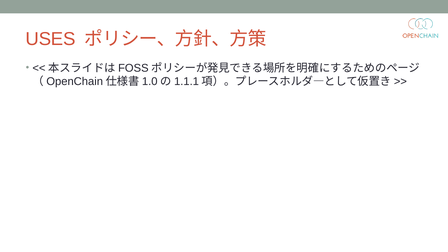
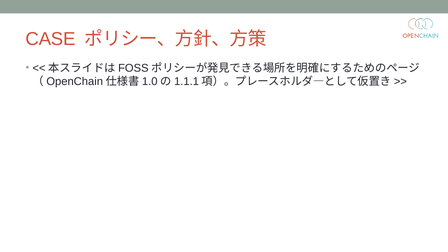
USES: USES -> CASE (51, 39)
